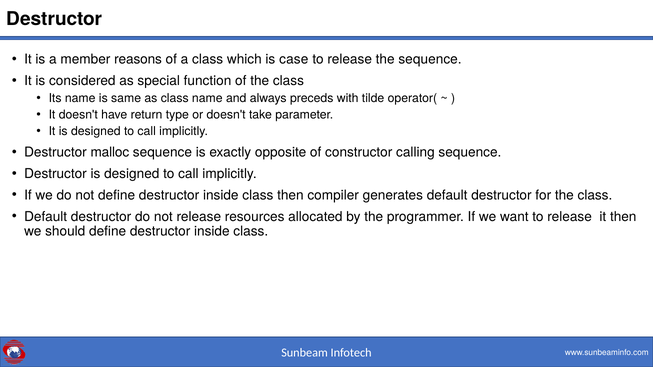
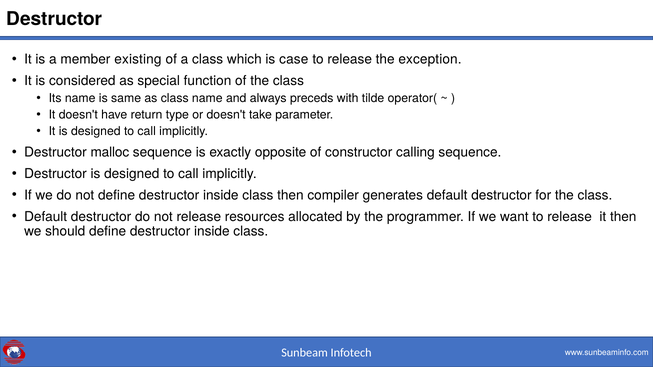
reasons: reasons -> existing (138, 59)
the sequence: sequence -> exception (430, 59)
